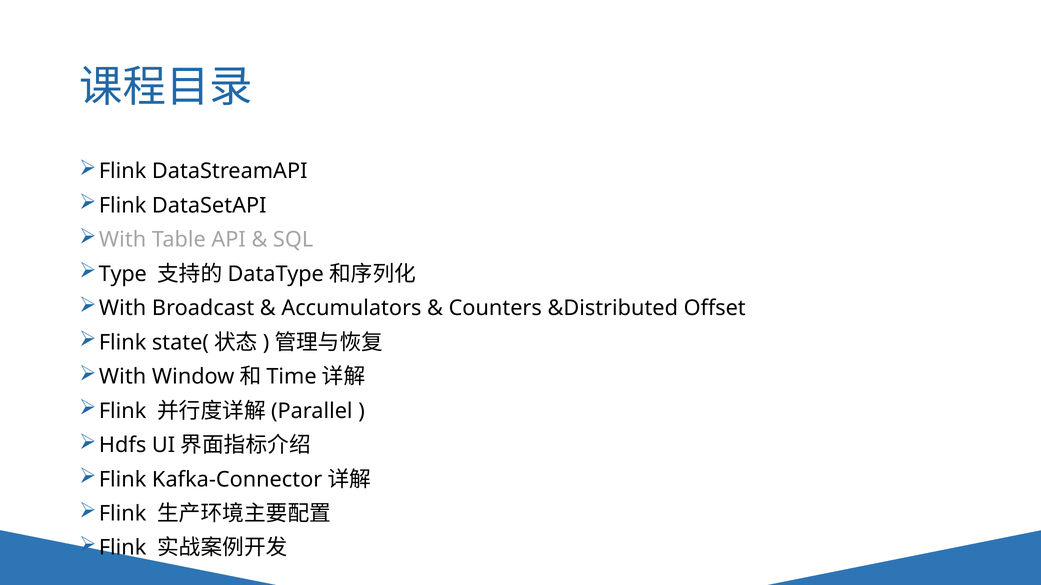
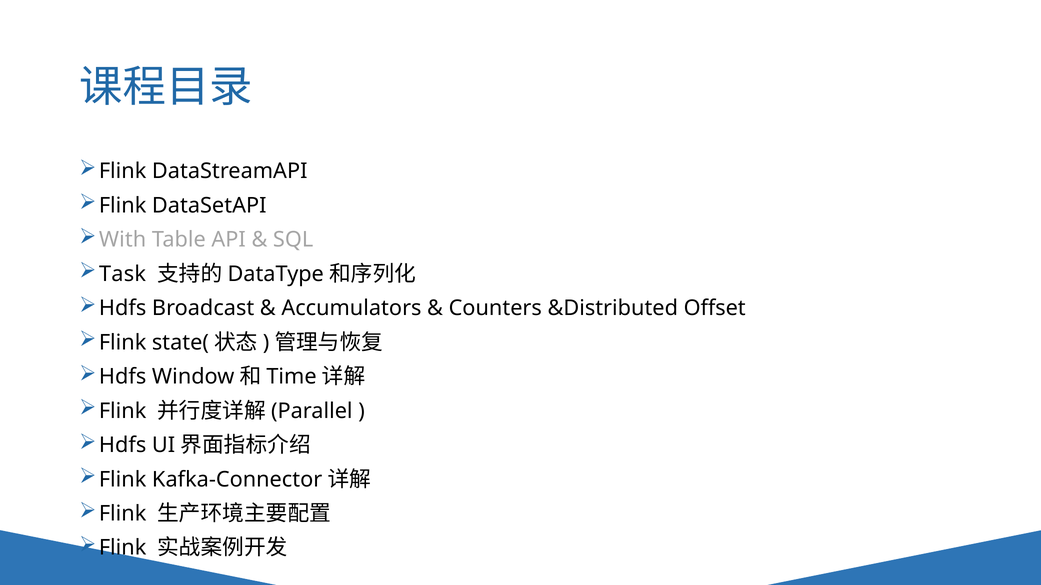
Type: Type -> Task (123, 274)
With: With -> Hdfs (123, 308)
With: With -> Hdfs (123, 377)
